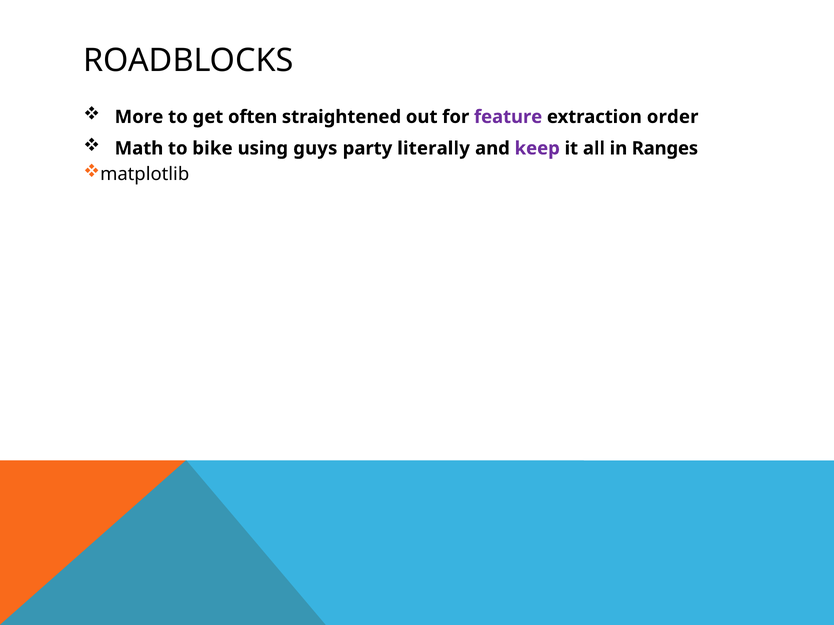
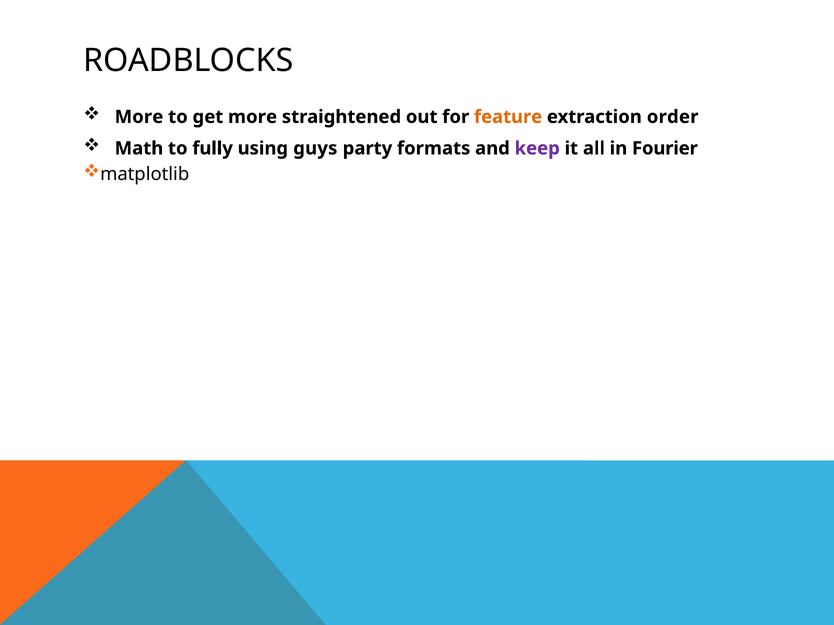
get often: often -> more (253, 117)
feature colour: purple -> orange (508, 117)
bike: bike -> fully (213, 148)
literally: literally -> formats (434, 148)
Ranges: Ranges -> Fourier (665, 148)
